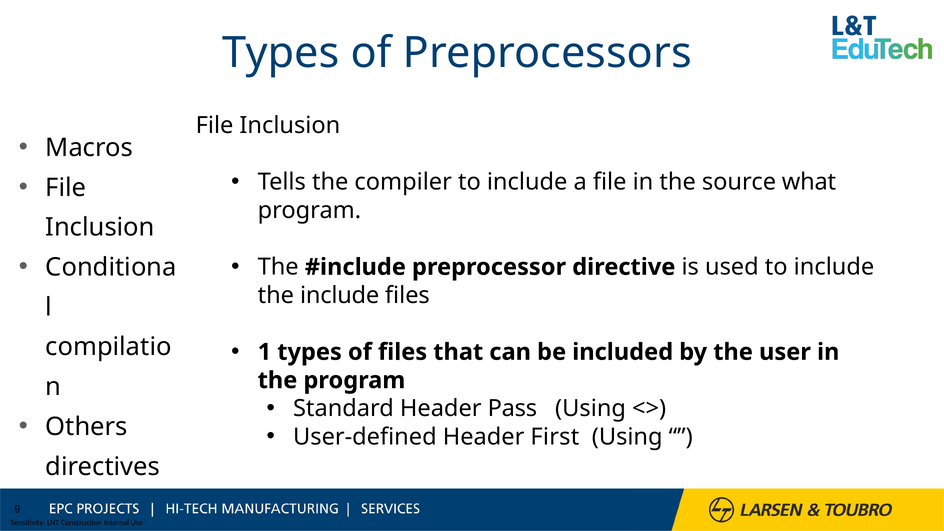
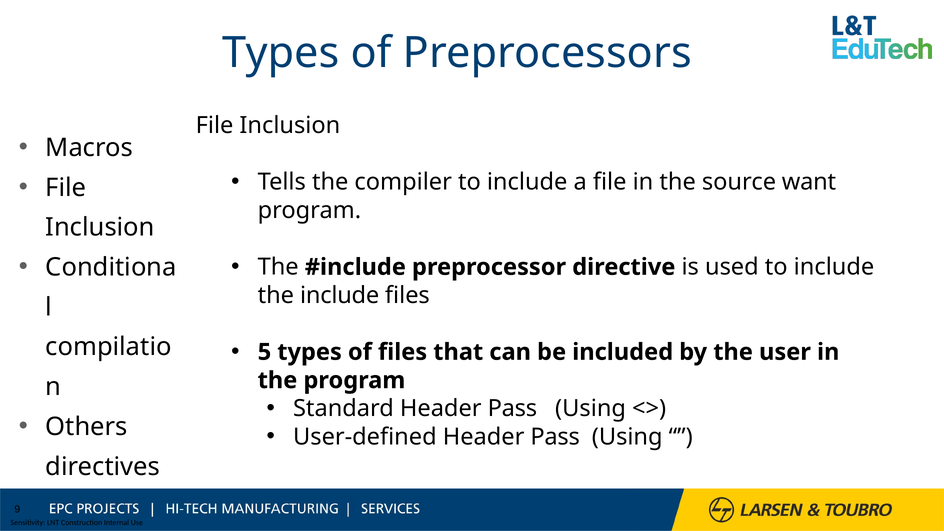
what: what -> want (809, 182)
1: 1 -> 5 (264, 352)
User-defined Header First: First -> Pass (555, 437)
